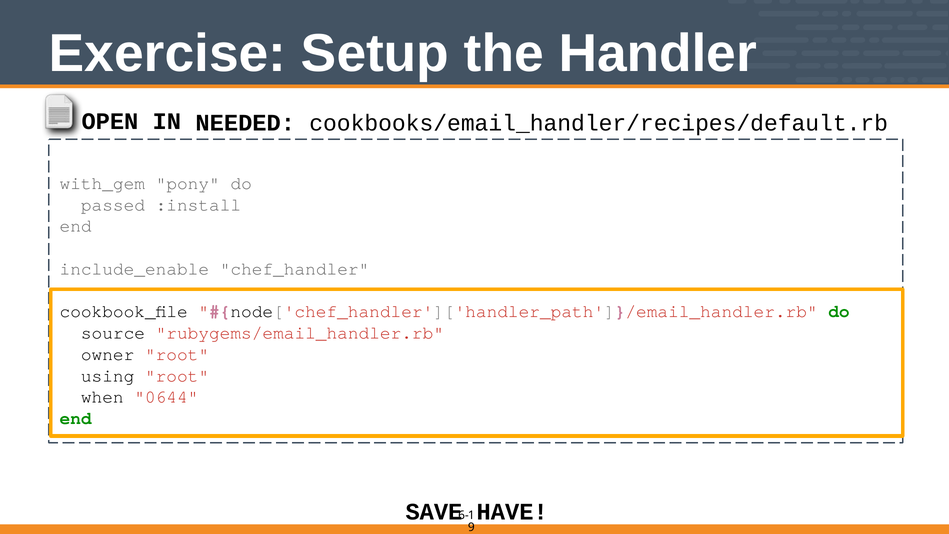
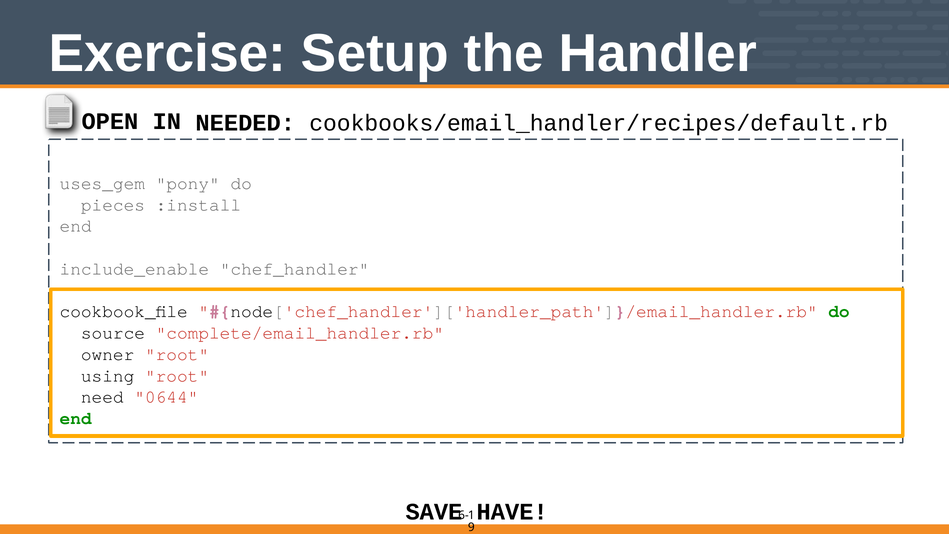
with_gem: with_gem -> uses_gem (102, 183)
passed: passed -> pieces (113, 205)
rubygems/email_handler.rb: rubygems/email_handler.rb -> complete/email_handler.rb (300, 333)
when: when -> need (102, 397)
